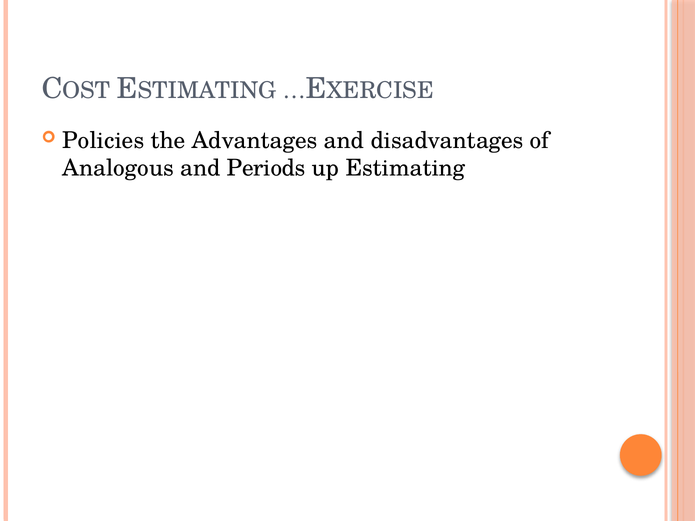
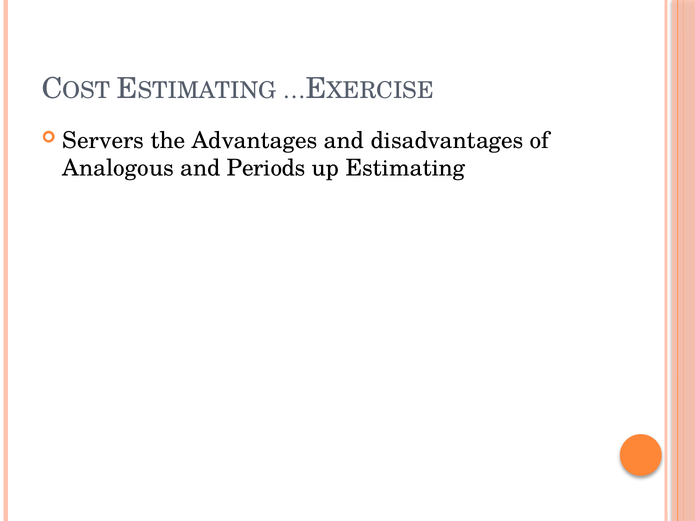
Policies: Policies -> Servers (103, 141)
